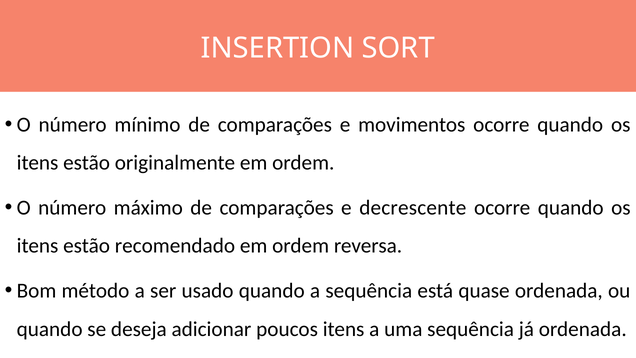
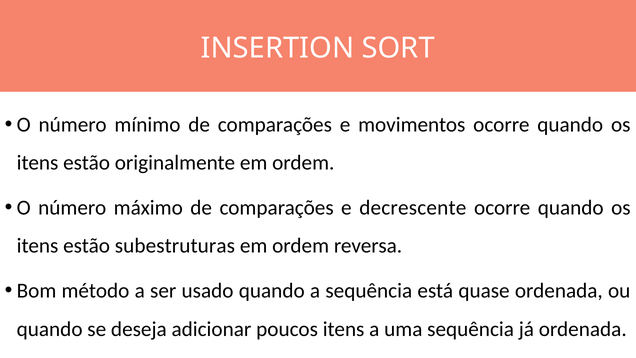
recomendado: recomendado -> subestruturas (175, 246)
